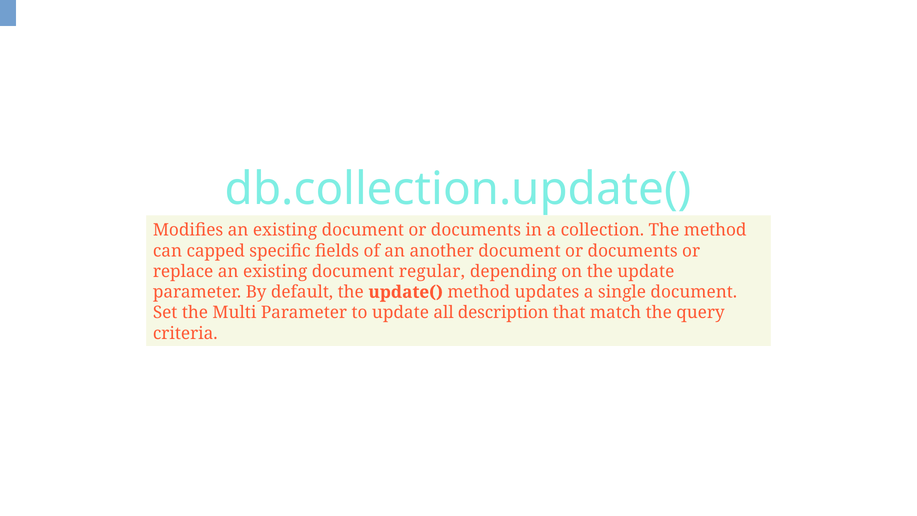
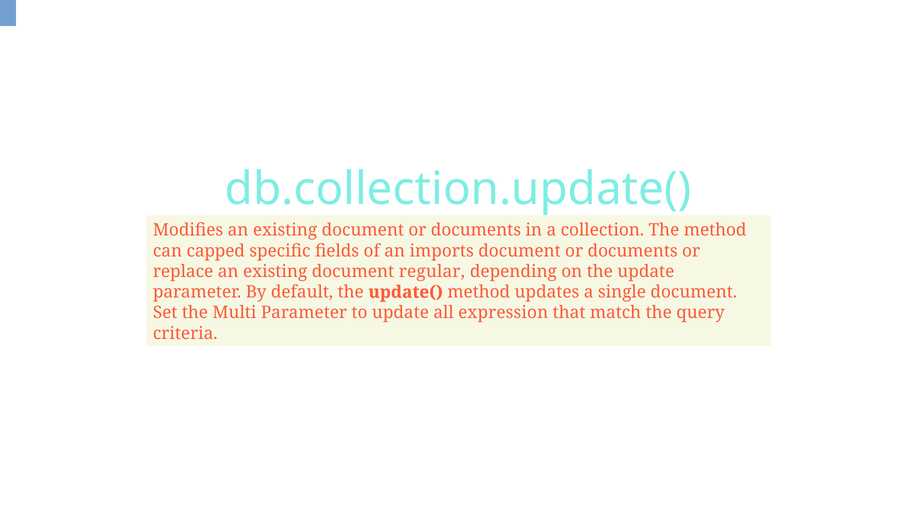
another: another -> imports (442, 251)
description: description -> expression (503, 313)
